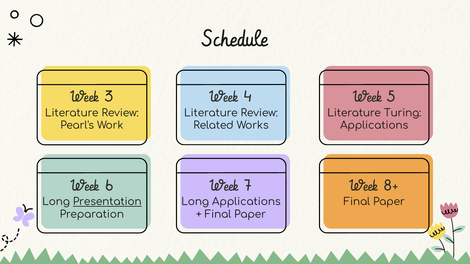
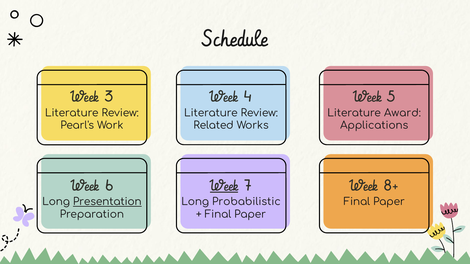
Turing: Turing -> Award (402, 113)
Week underline: none -> present (224, 186)
Long Applications: Applications -> Probabilistic (246, 202)
